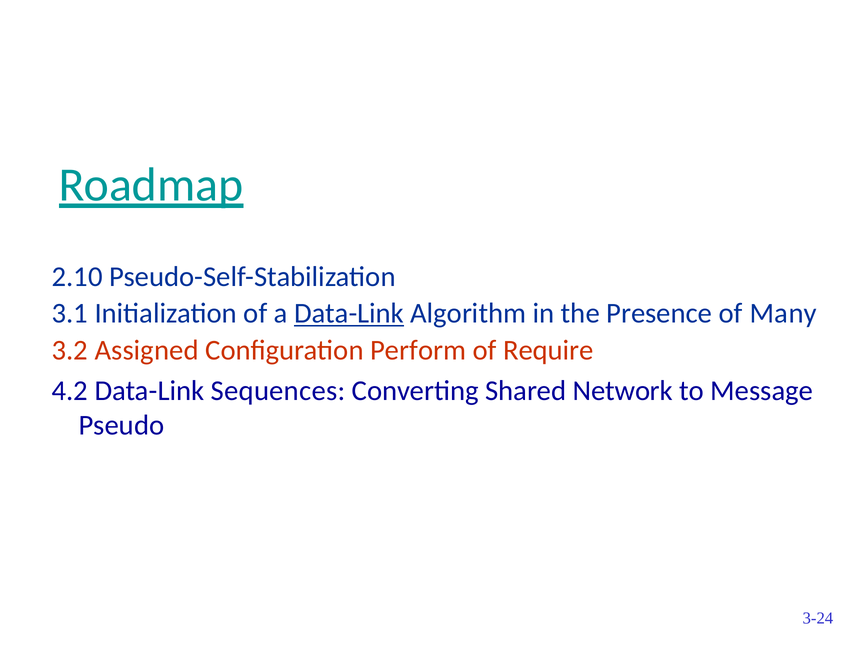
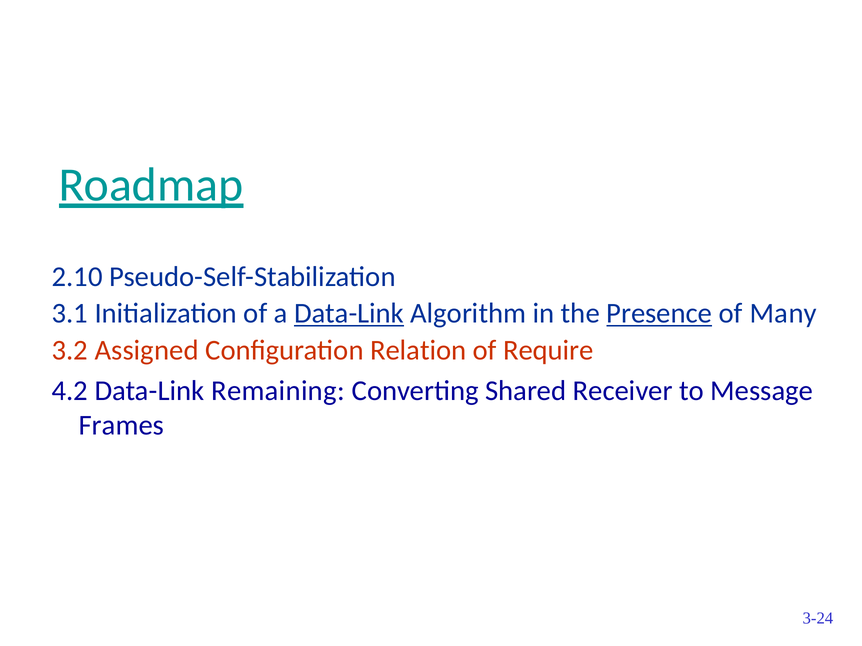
Presence underline: none -> present (659, 314)
Perform: Perform -> Relation (418, 350)
Sequences: Sequences -> Remaining (278, 391)
Network: Network -> Receiver (623, 391)
Pseudo: Pseudo -> Frames (121, 426)
